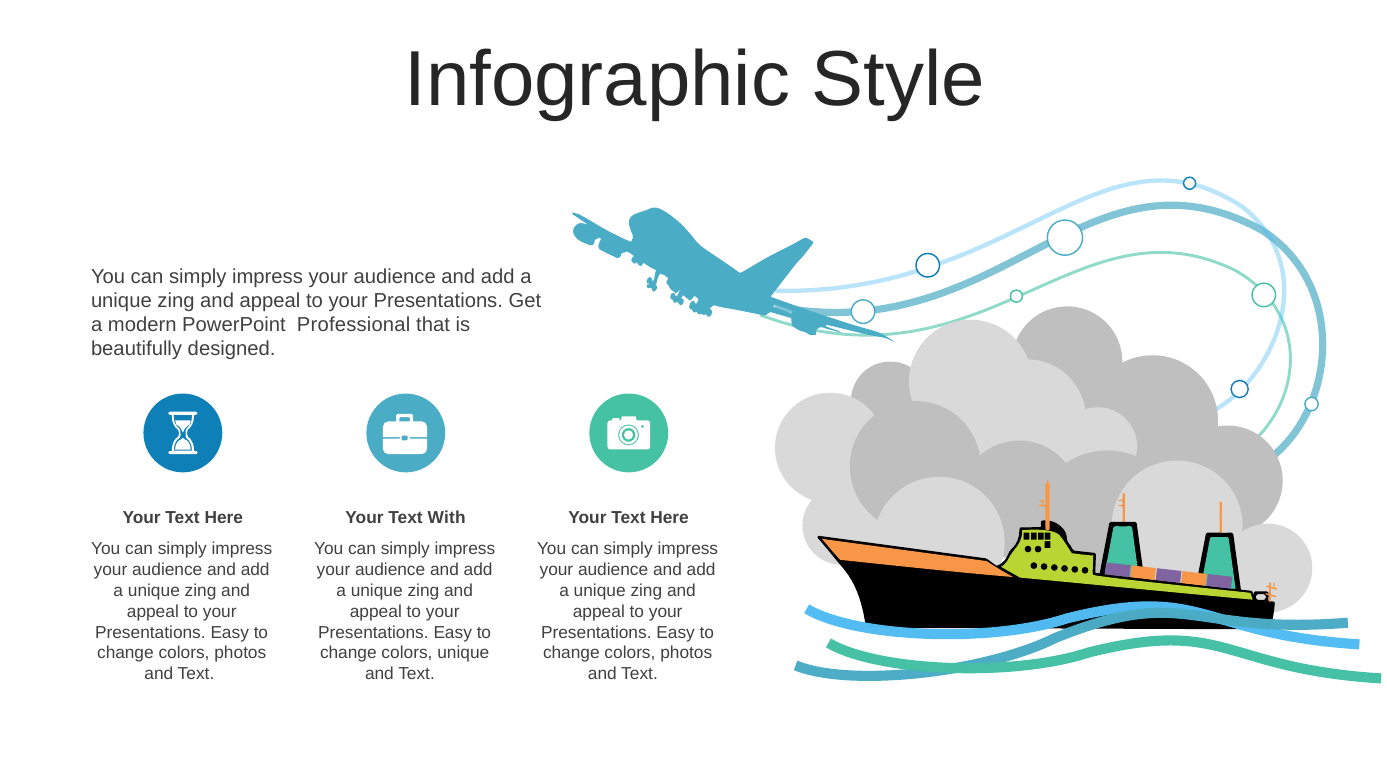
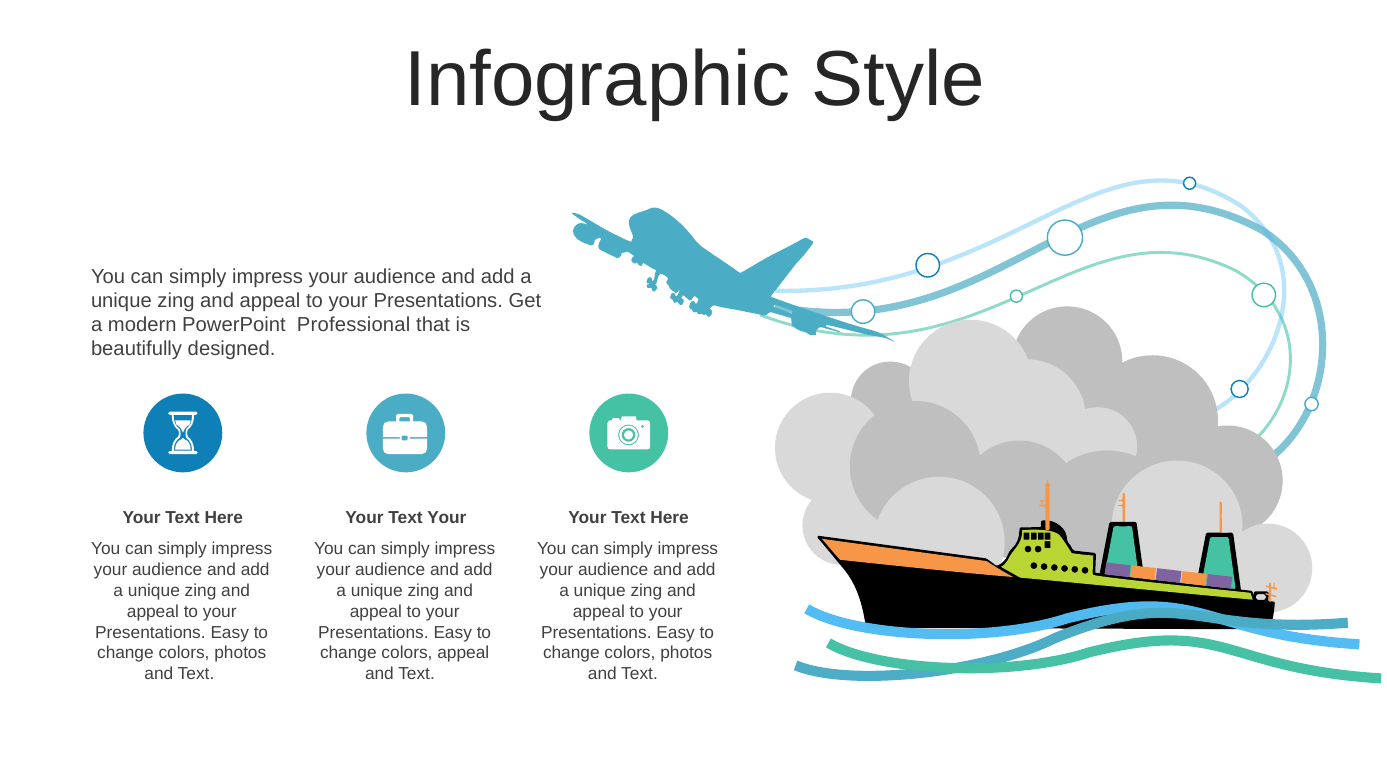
Your Text With: With -> Your (447, 518)
colors unique: unique -> appeal (463, 653)
